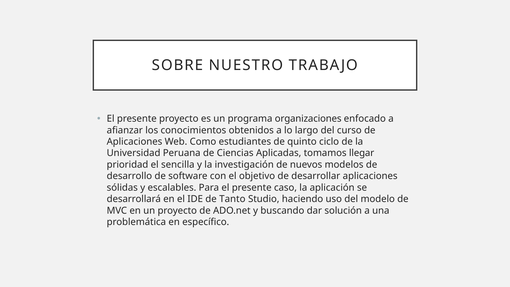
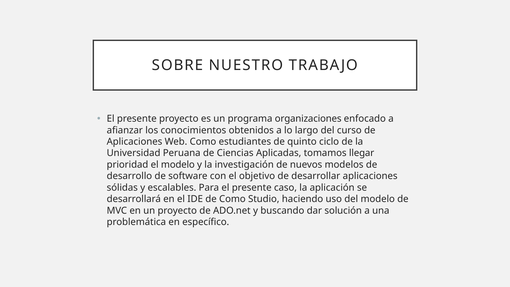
el sencilla: sencilla -> modelo (178, 165)
de Tanto: Tanto -> Como (232, 199)
